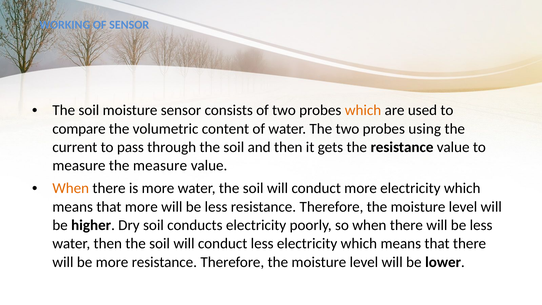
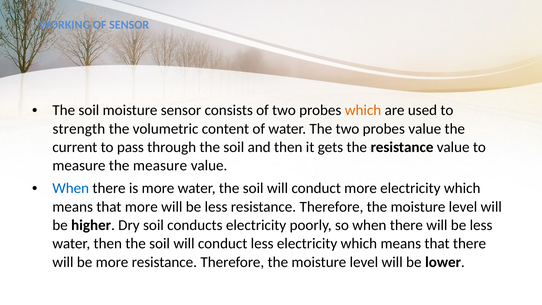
compare: compare -> strength (79, 129)
probes using: using -> value (425, 129)
When colour: orange -> blue (71, 188)
